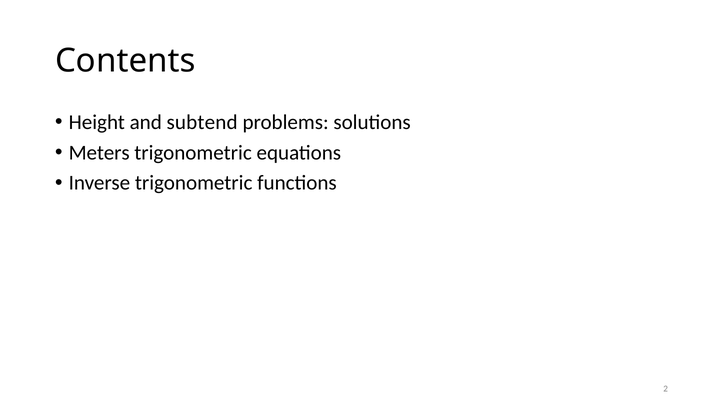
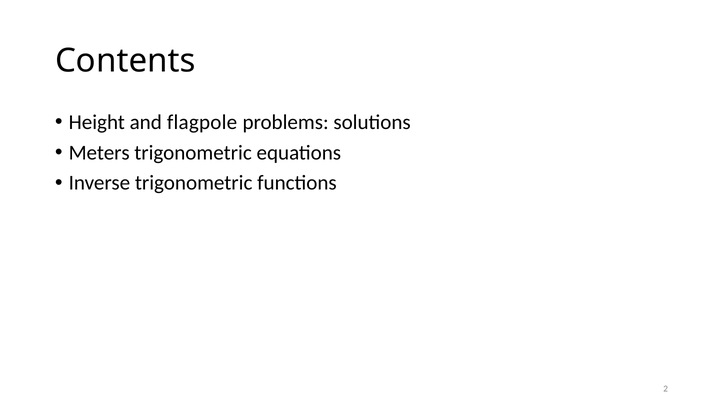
subtend: subtend -> flagpole (202, 122)
